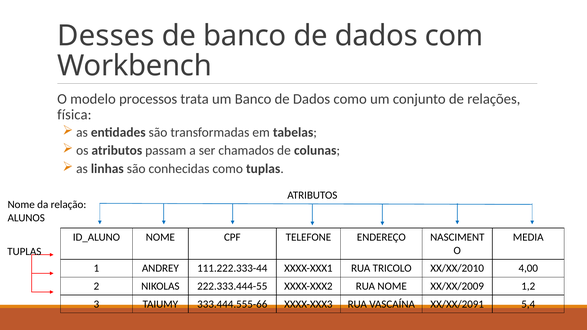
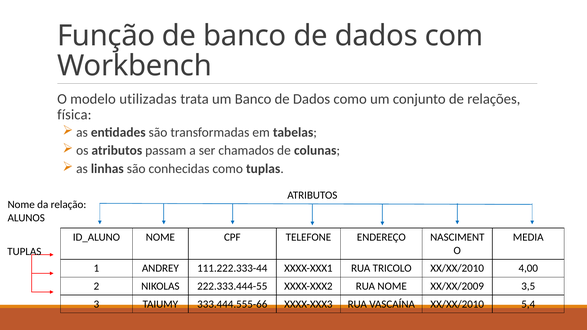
Desses: Desses -> Função (106, 36)
processos: processos -> utilizadas (148, 99)
1,2: 1,2 -> 3,5 (528, 286)
VASCAÍNA XX/XX/2091: XX/XX/2091 -> XX/XX/2010 (457, 304)
